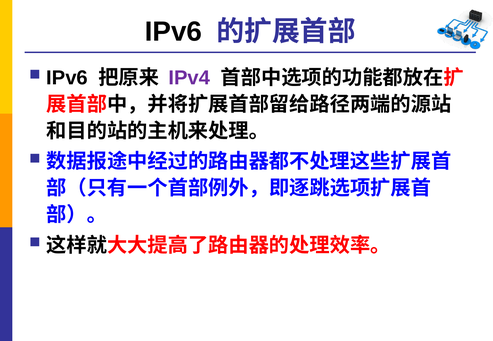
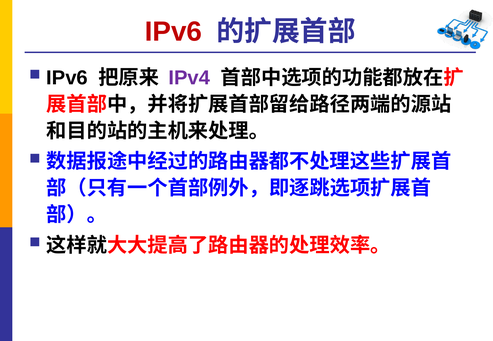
IPv6 colour: black -> red (173, 32)
